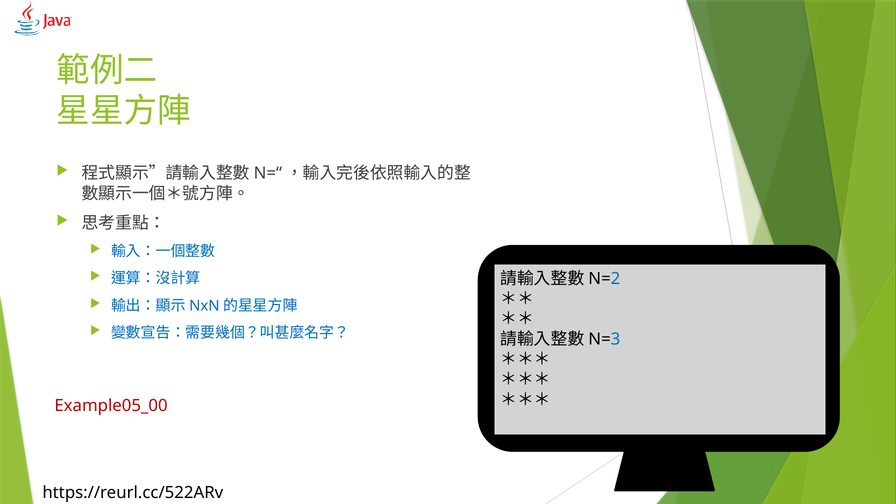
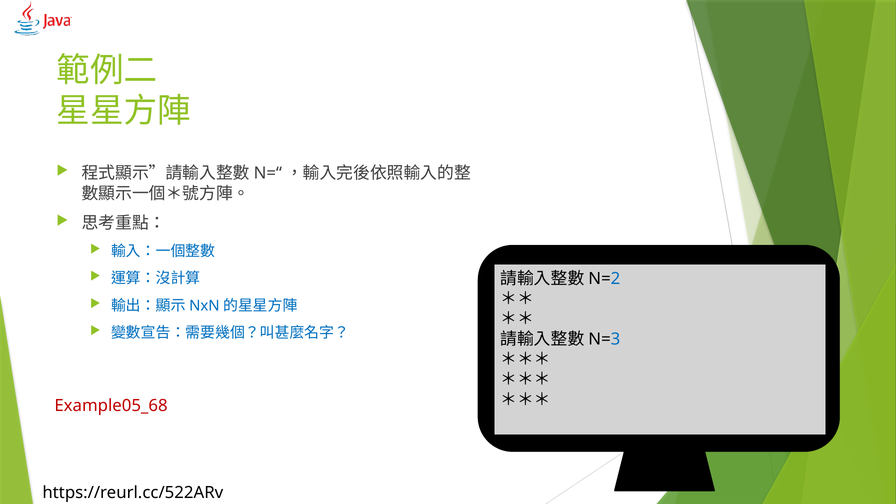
Example05_00: Example05_00 -> Example05_68 (111, 406)
